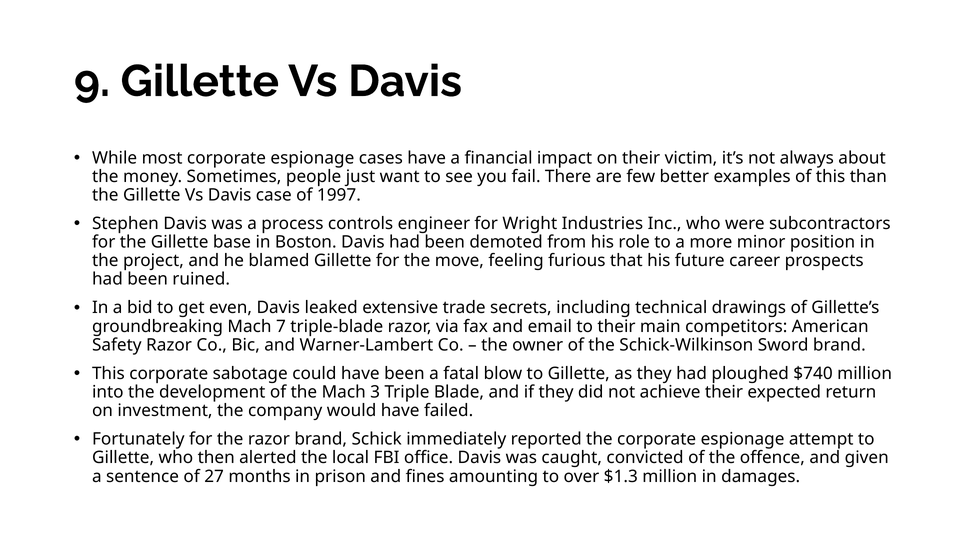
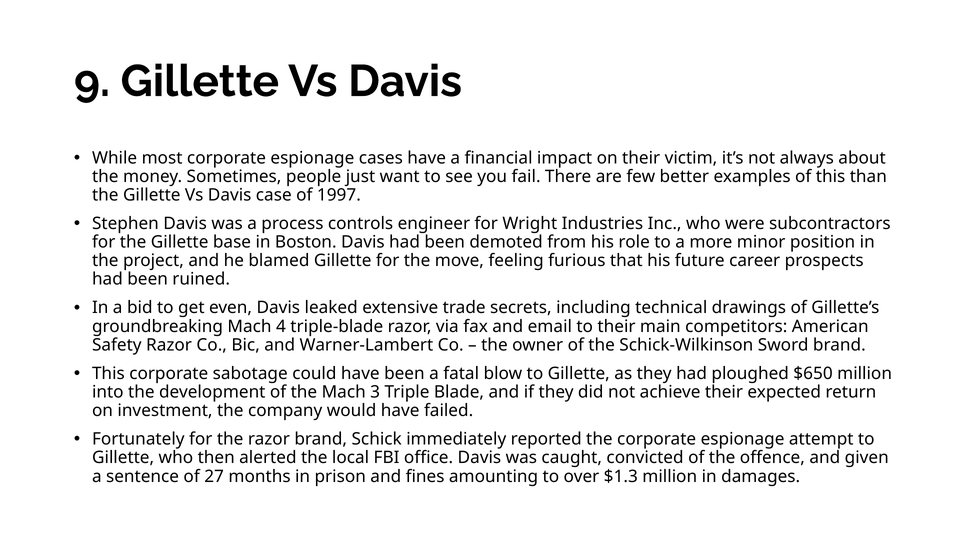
7: 7 -> 4 (281, 326)
$740: $740 -> $650 (813, 374)
